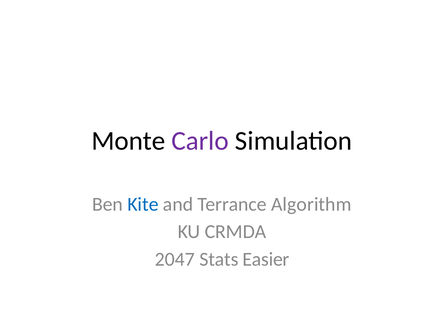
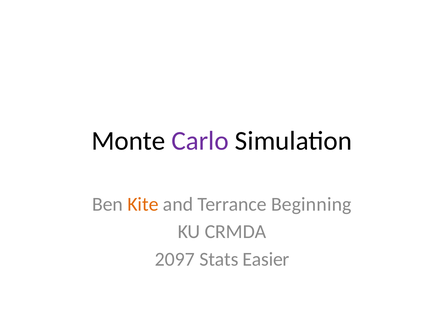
Kite colour: blue -> orange (143, 204)
Algorithm: Algorithm -> Beginning (311, 204)
2047: 2047 -> 2097 (175, 259)
